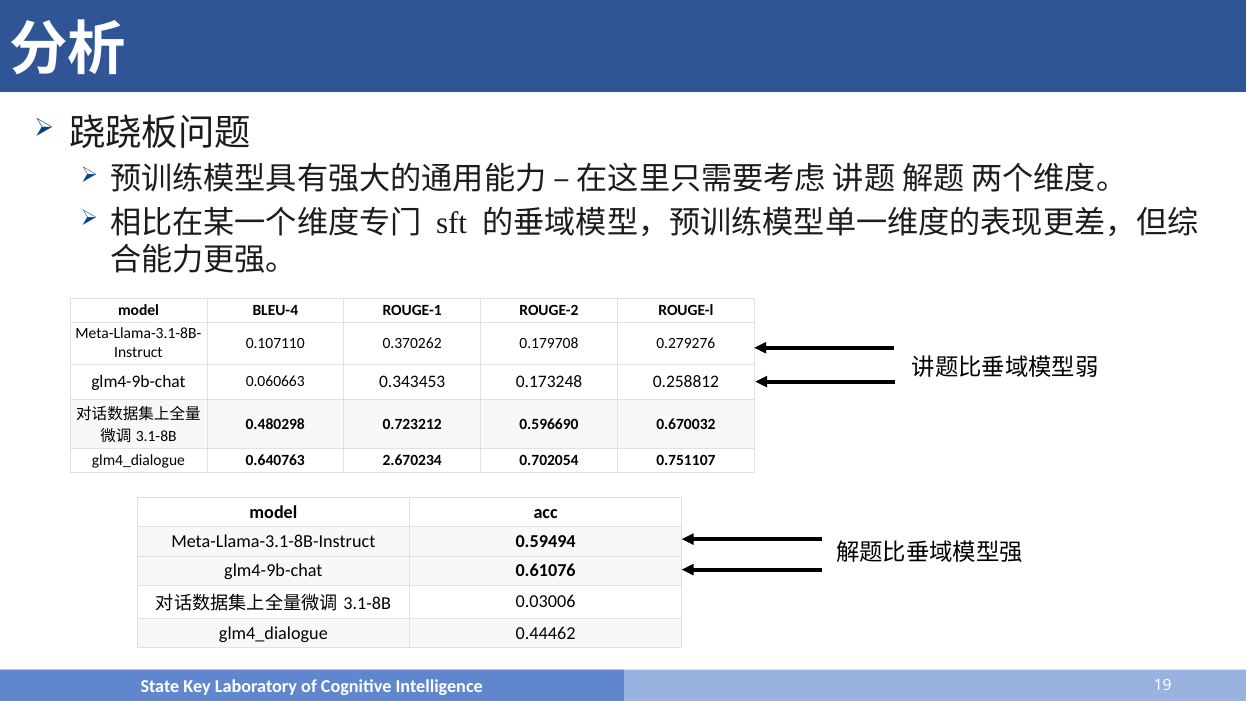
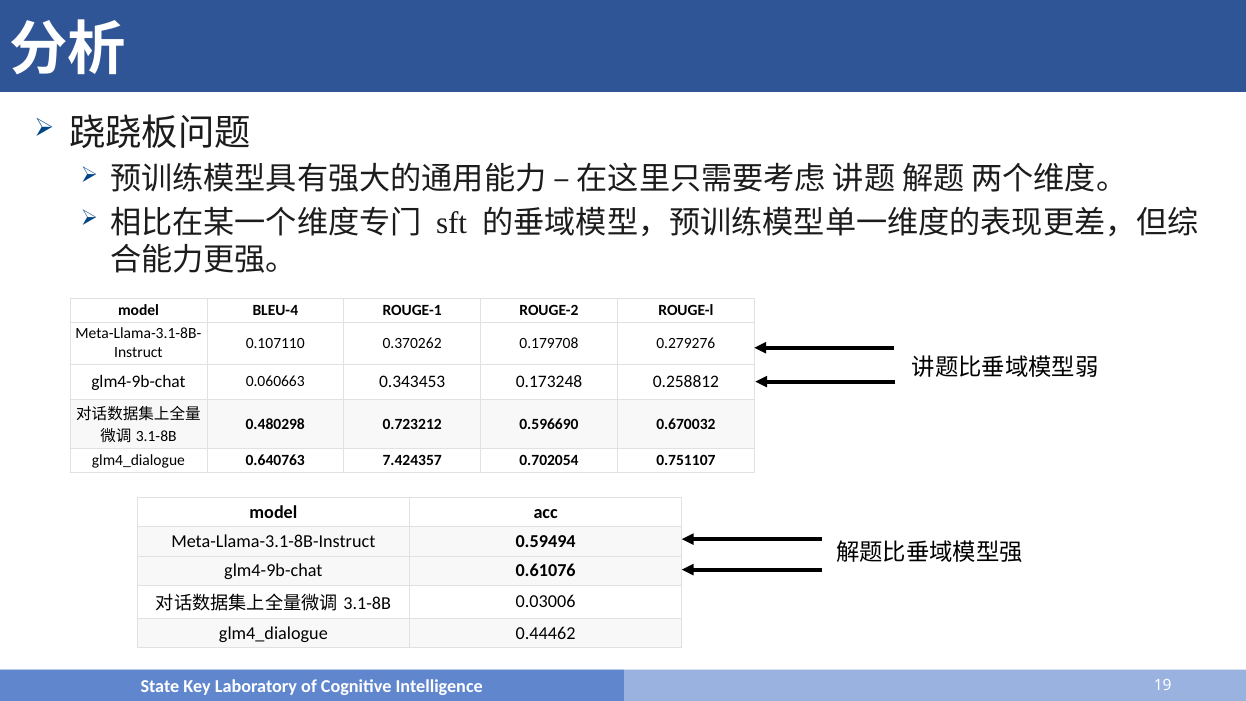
2.670234: 2.670234 -> 7.424357 (412, 460)
